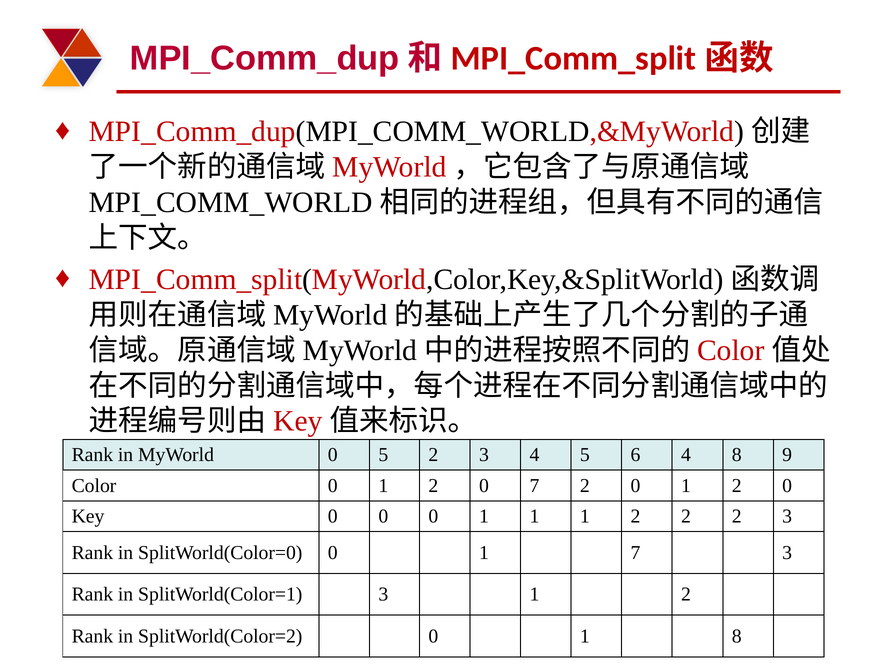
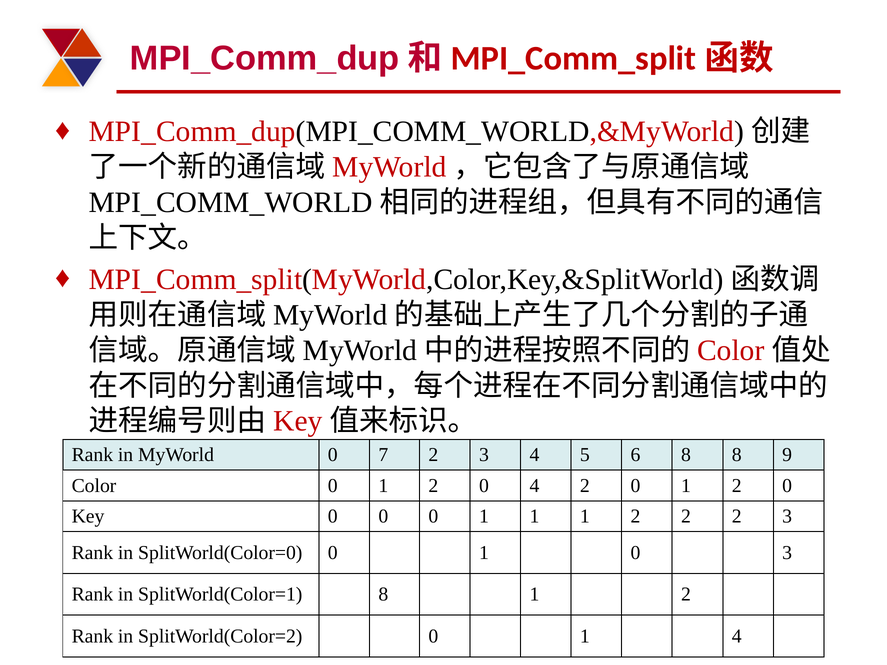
0 5: 5 -> 7 (383, 455)
6 4: 4 -> 8 (686, 455)
0 7: 7 -> 4 (535, 486)
1 7: 7 -> 0 (635, 553)
SplitWorld(Color=1 3: 3 -> 8 (383, 595)
1 8: 8 -> 4 (737, 636)
